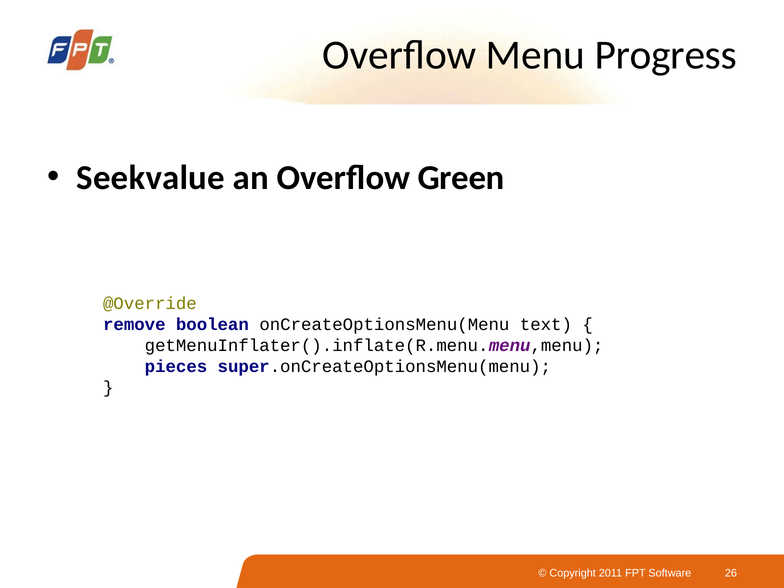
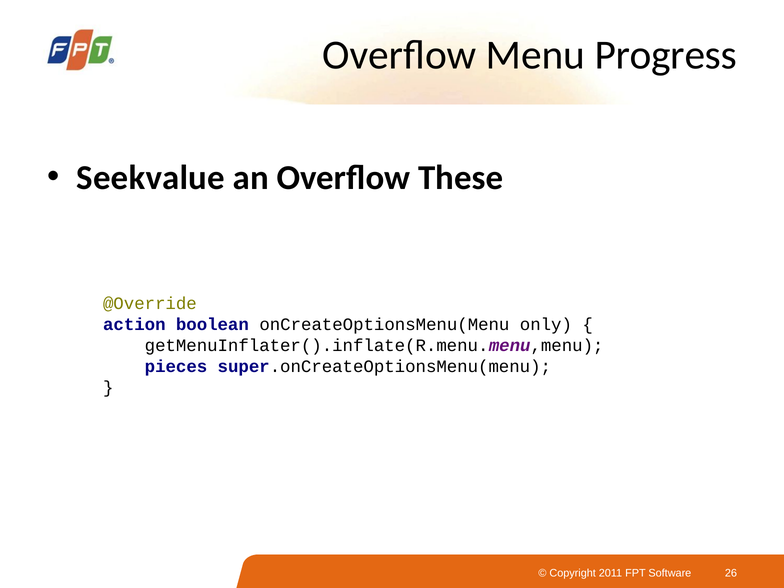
Green: Green -> These (461, 178)
remove: remove -> action (134, 325)
text: text -> only (546, 325)
